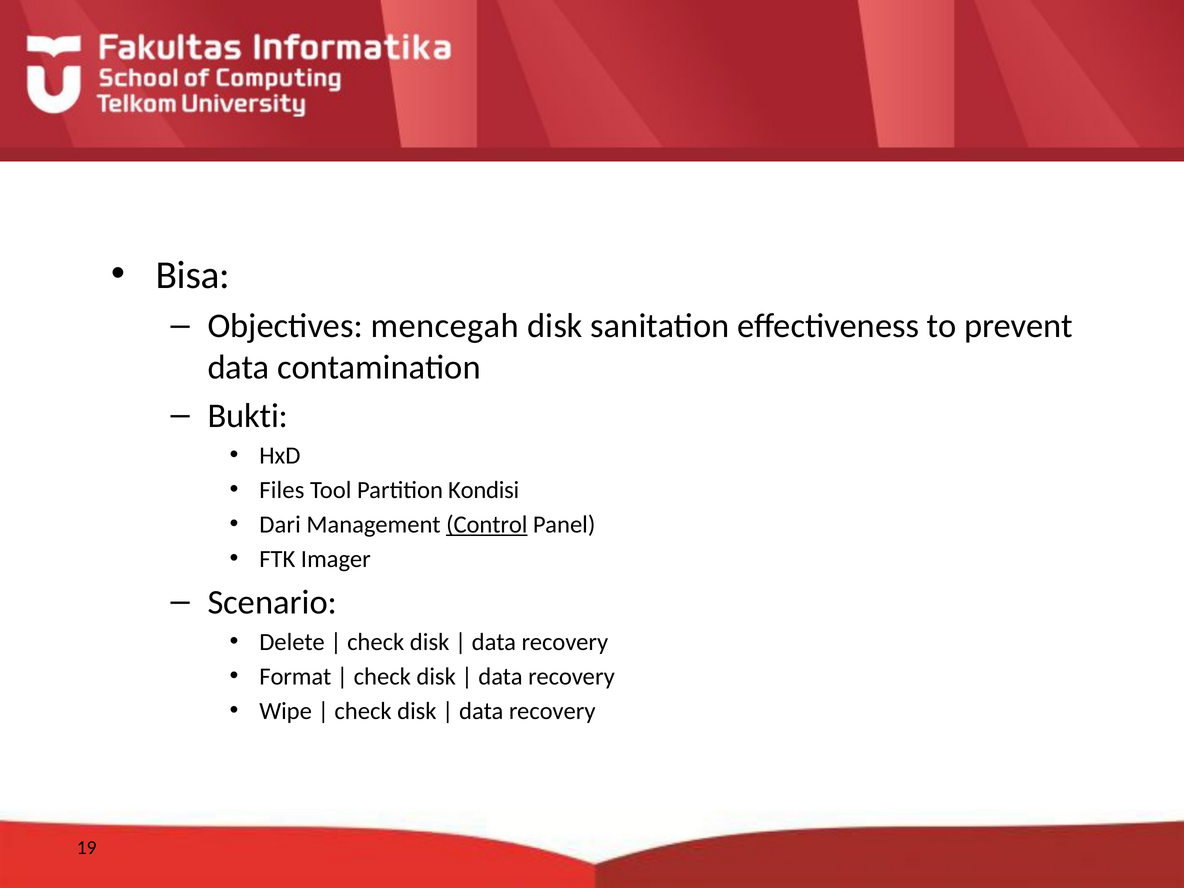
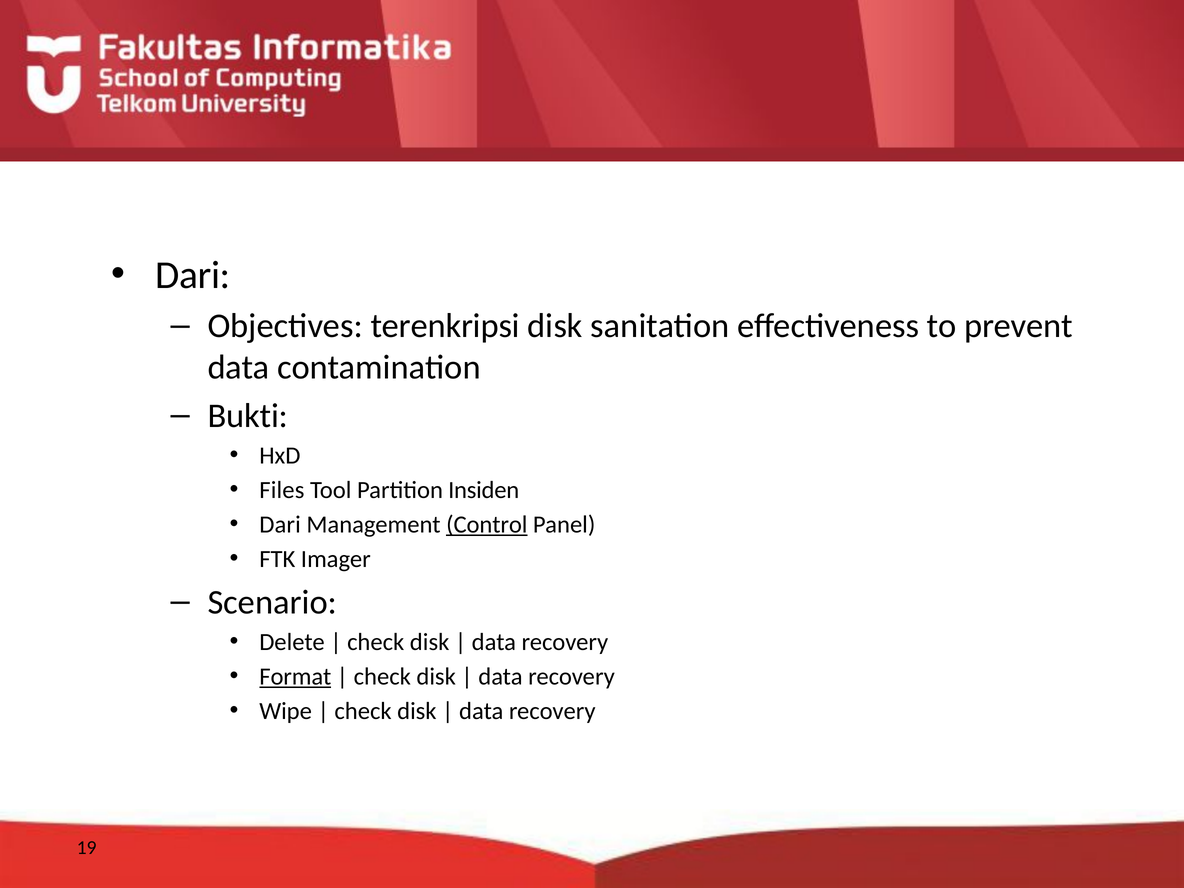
Bisa: Bisa -> Dari (193, 275)
mencegah: mencegah -> terenkripsi (445, 326)
Kondisi: Kondisi -> Insiden (484, 490)
Format underline: none -> present (295, 677)
